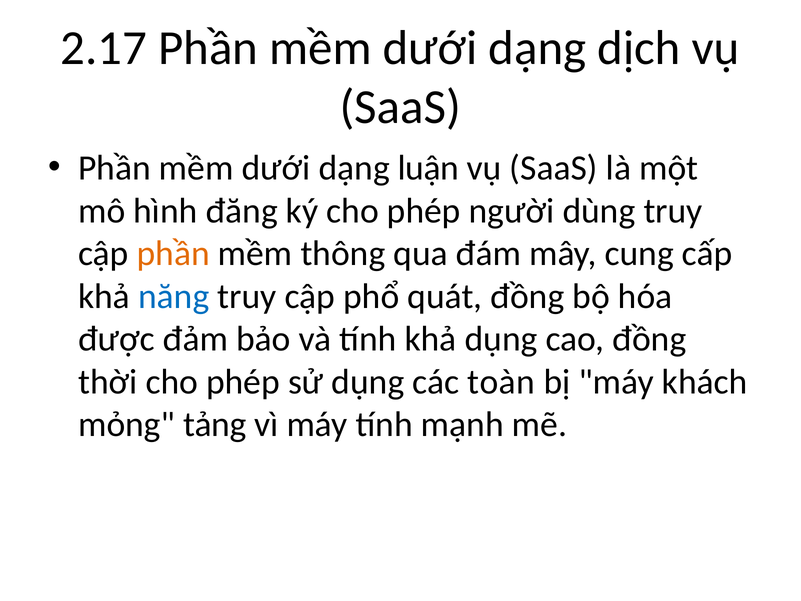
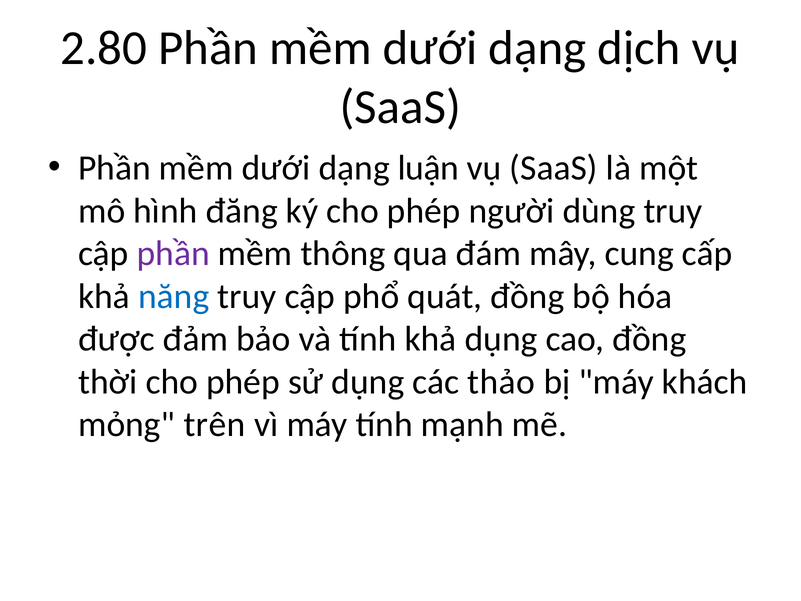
2.17: 2.17 -> 2.80 (104, 48)
phần colour: orange -> purple (173, 253)
toàn: toàn -> thảo (501, 382)
tảng: tảng -> trên (214, 424)
